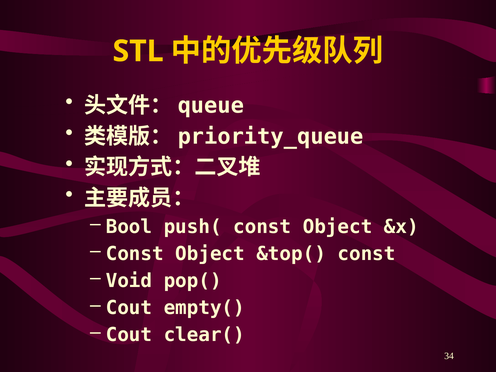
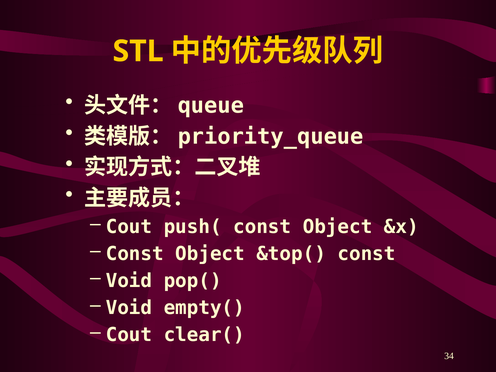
Bool: Bool -> Cout (129, 227)
Cout: Cout -> Void (129, 308)
